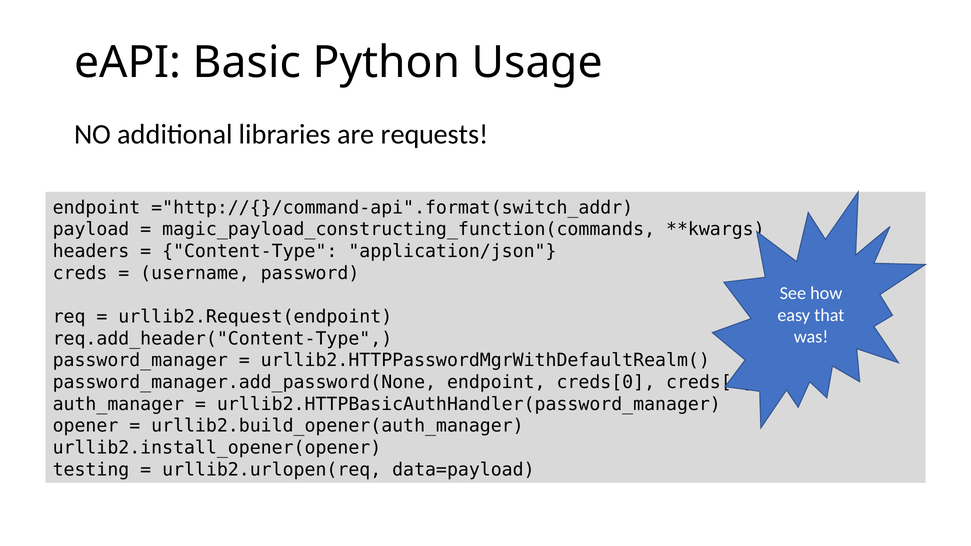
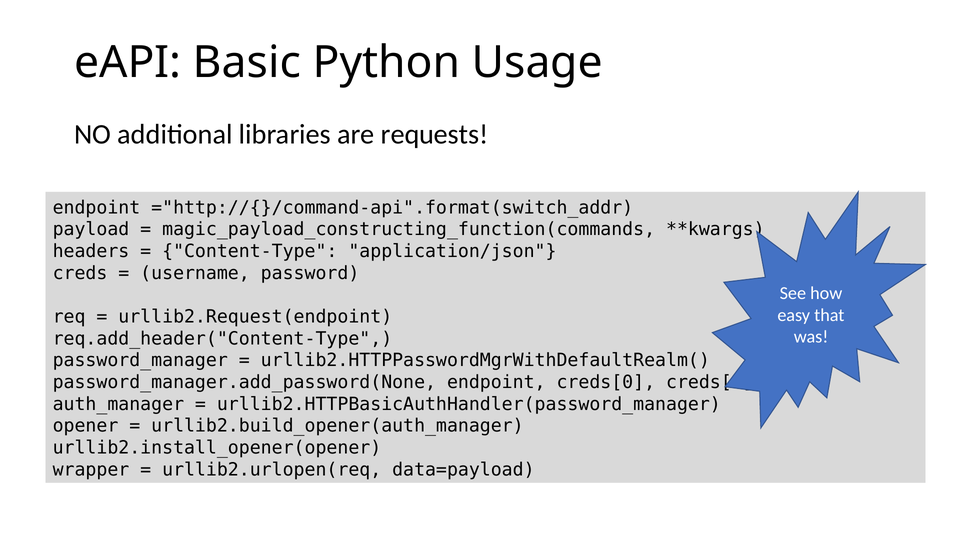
testing: testing -> wrapper (91, 470)
